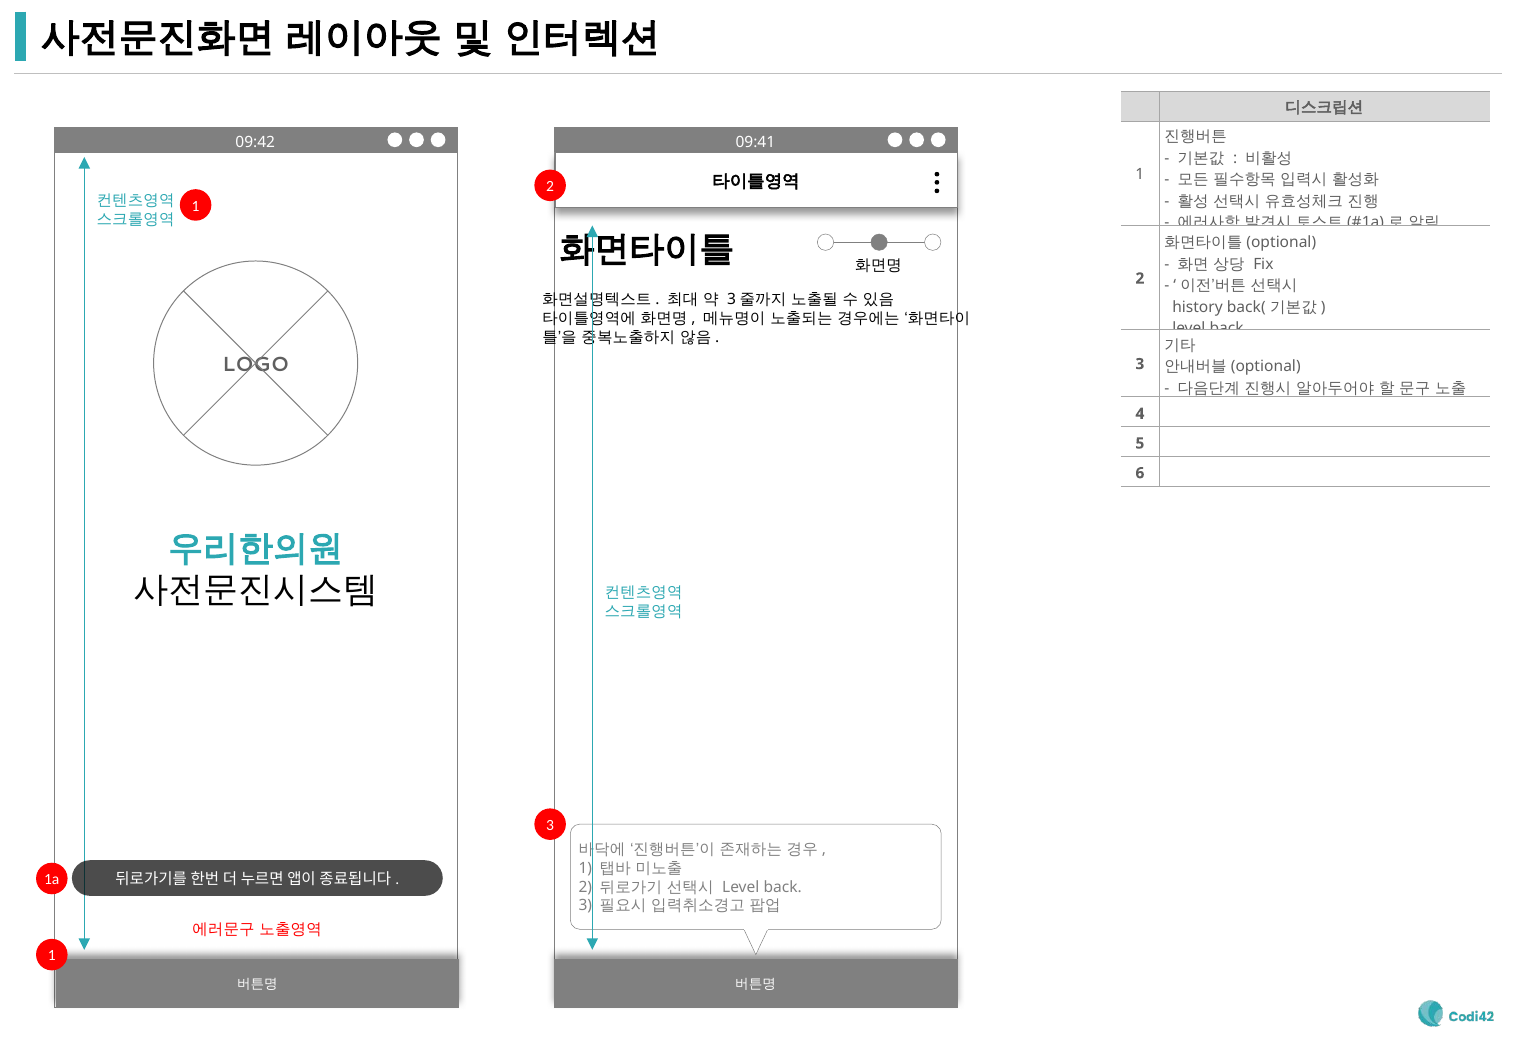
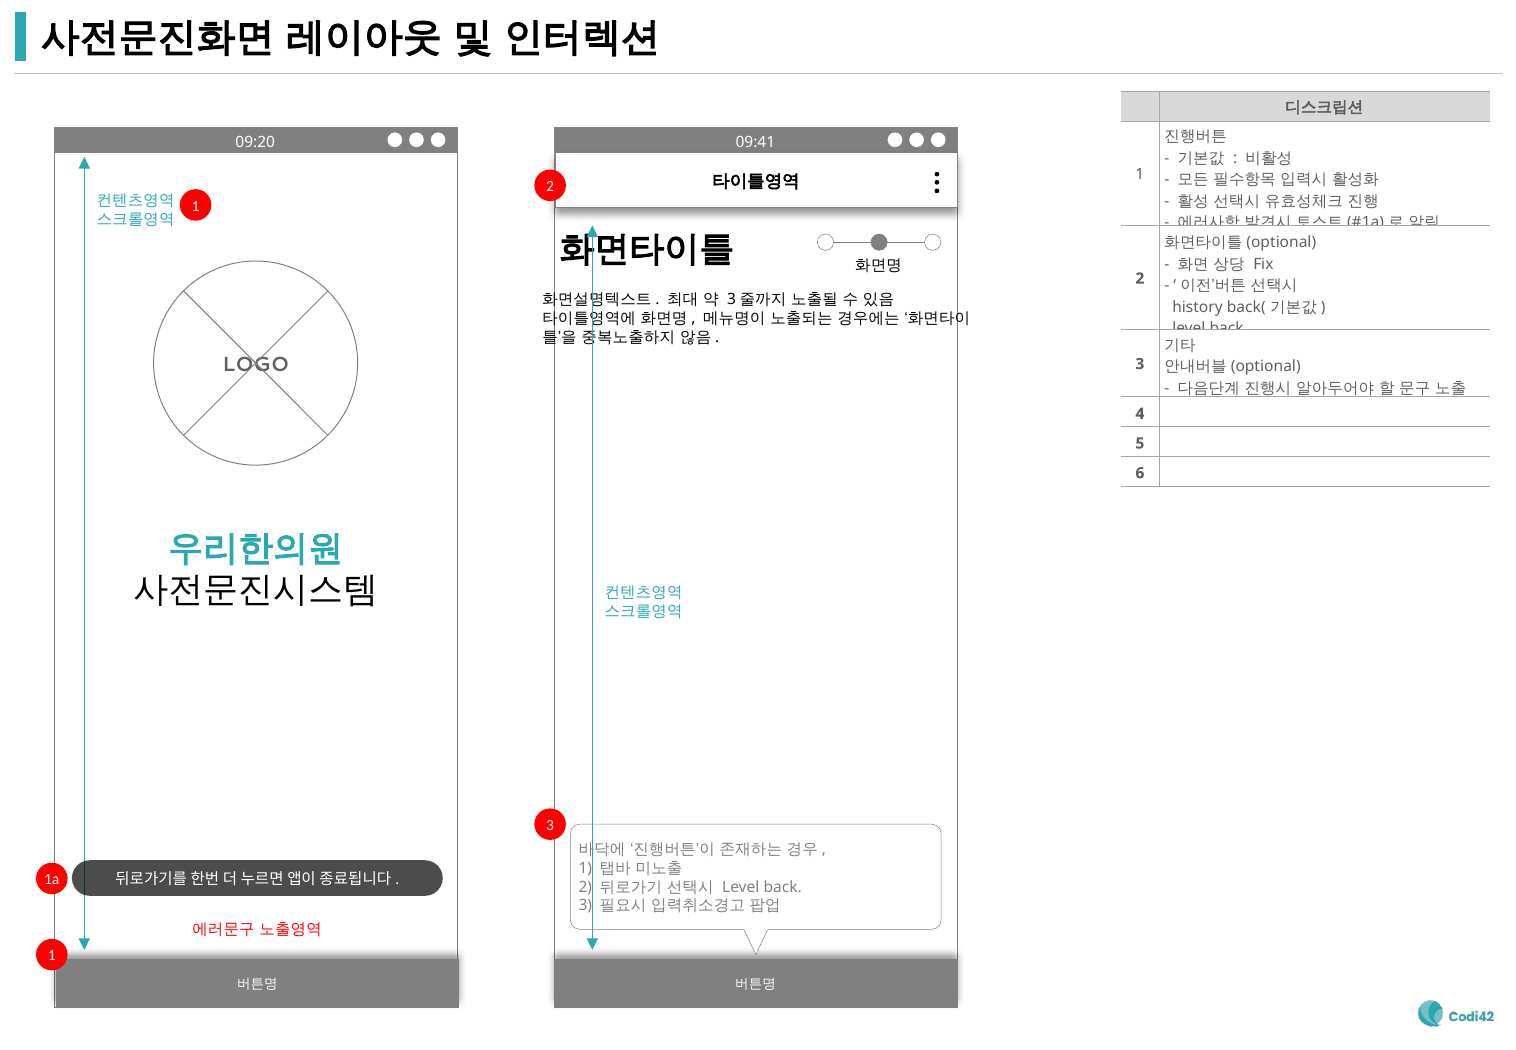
09:42: 09:42 -> 09:20 (255, 143)
